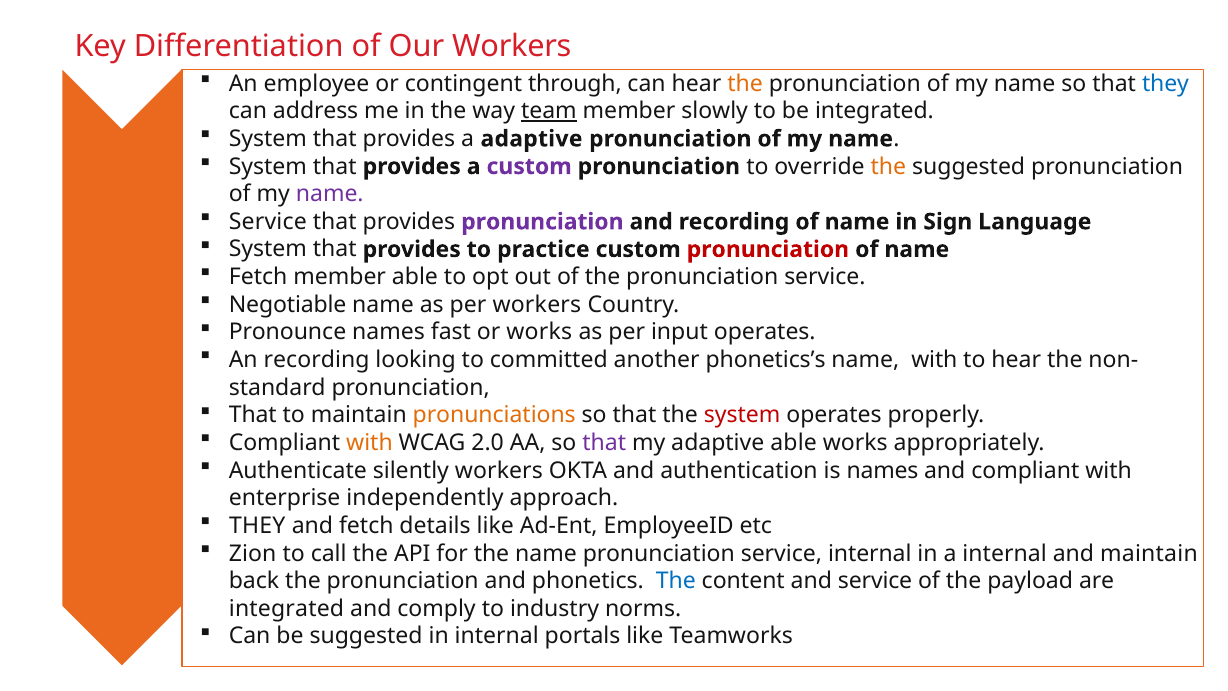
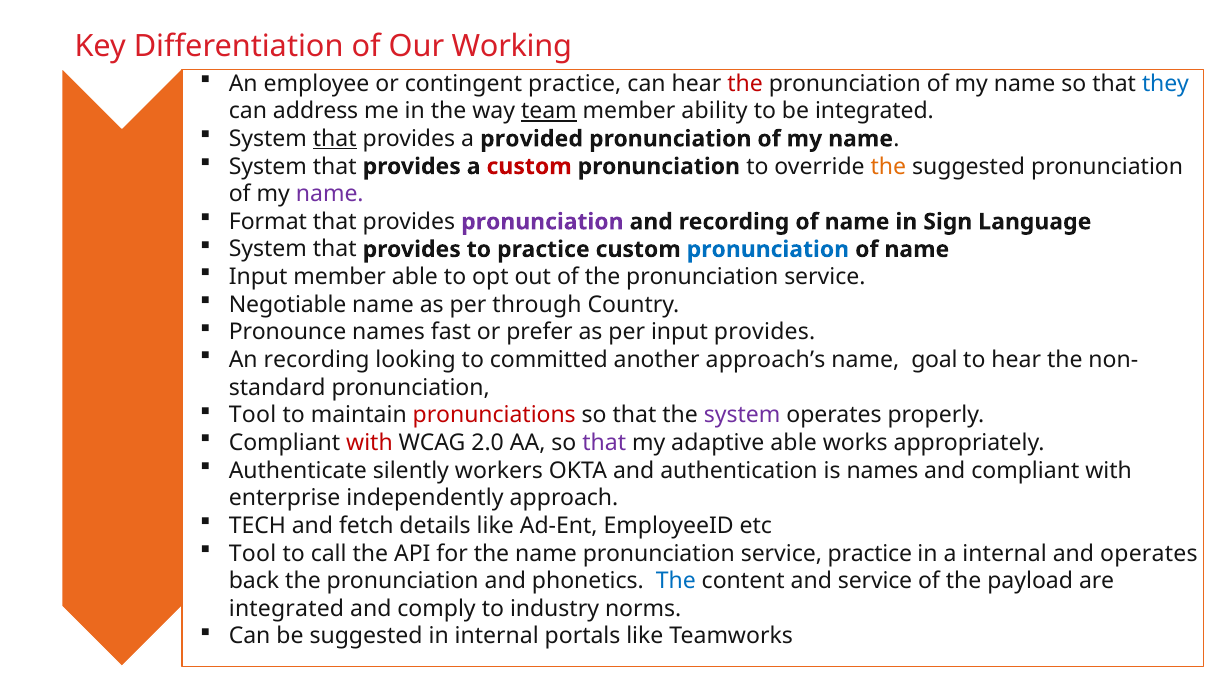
Our Workers: Workers -> Working (512, 46)
contingent through: through -> practice (575, 84)
the colour: orange -> red (745, 84)
slowly: slowly -> ability (715, 111)
that underline: none -> present (335, 139)
a adaptive: adaptive -> provided (532, 139)
custom colour: purple -> red (529, 166)
Service: Service -> Format (268, 222)
pronunciation colour: red -> blue (768, 249)
Fetch: Fetch -> Input (258, 277)
per workers: workers -> through (537, 305)
or works: works -> prefer (539, 332)
input operates: operates -> provides (765, 332)
phonetics’s: phonetics’s -> approach’s (766, 360)
name with: with -> goal (934, 360)
That: That -> Tool (253, 415)
pronunciations colour: orange -> red (494, 415)
system colour: red -> purple (742, 415)
with colour: orange -> red (369, 443)
THEY: THEY -> TECH (257, 526)
Zion: Zion -> Tool (253, 553)
service internal: internal -> practice (870, 553)
and maintain: maintain -> operates (1149, 553)
